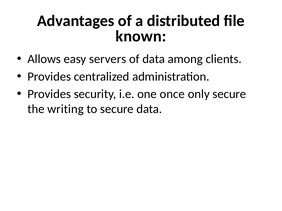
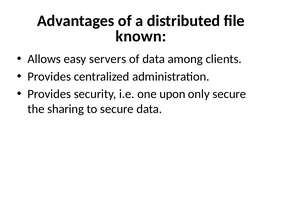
once: once -> upon (172, 94)
writing: writing -> sharing (66, 109)
